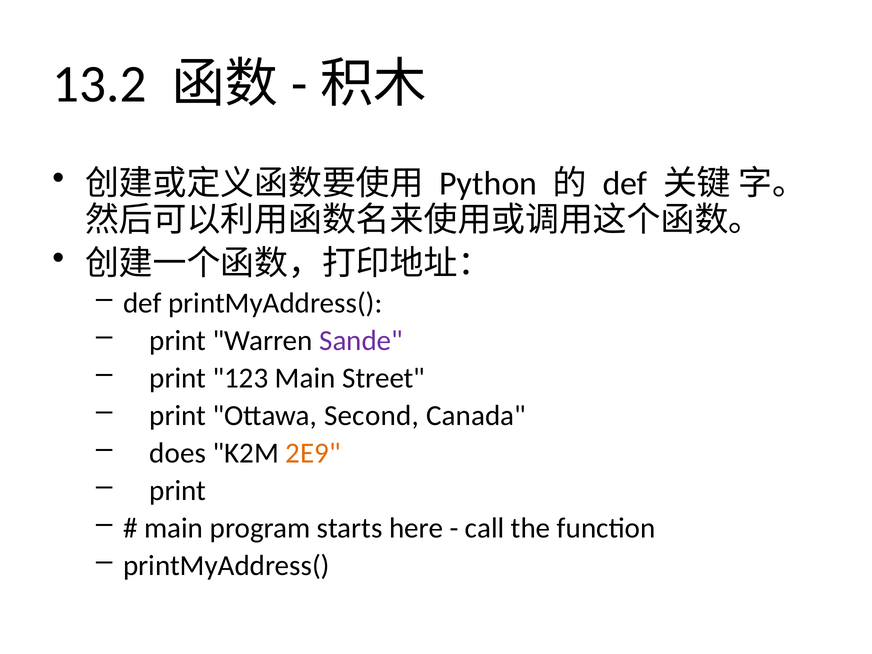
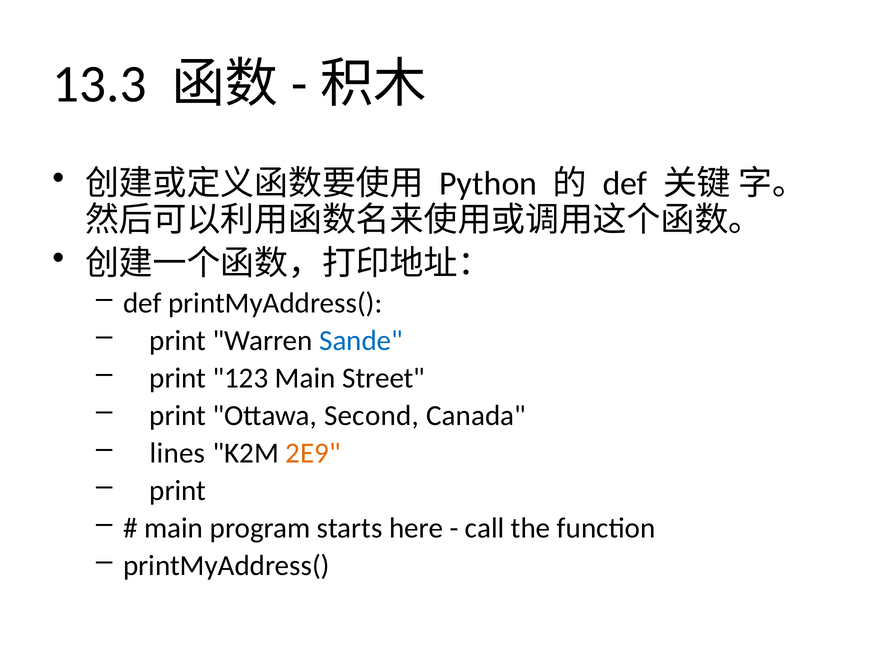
13.2: 13.2 -> 13.3 (99, 84)
Sande colour: purple -> blue (361, 341)
does: does -> lines (178, 453)
